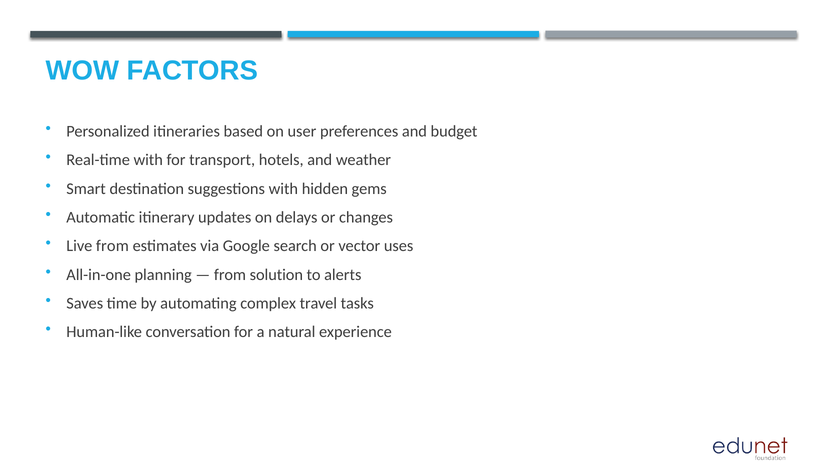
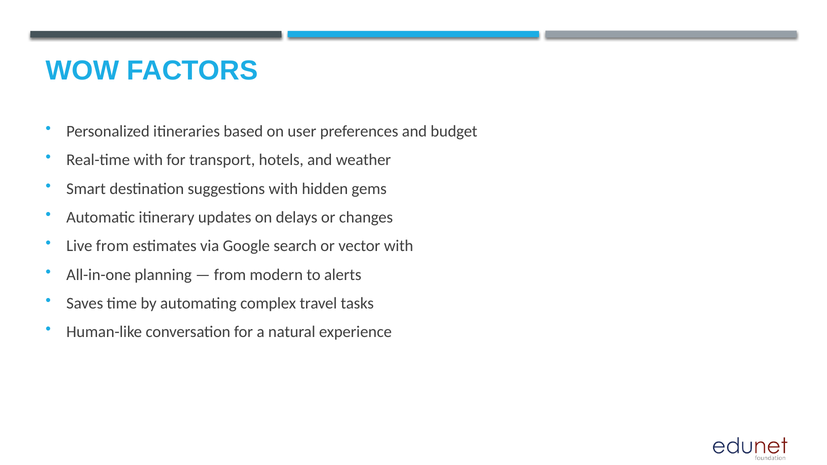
vector uses: uses -> with (399, 246)
solution: solution -> modern (276, 275)
